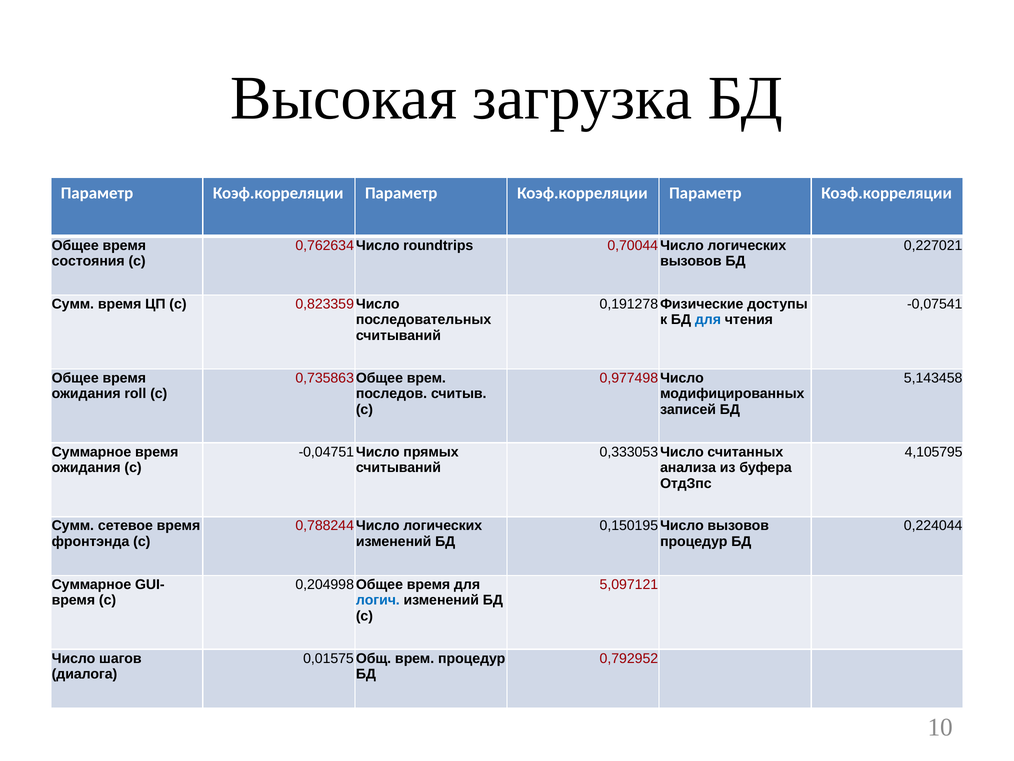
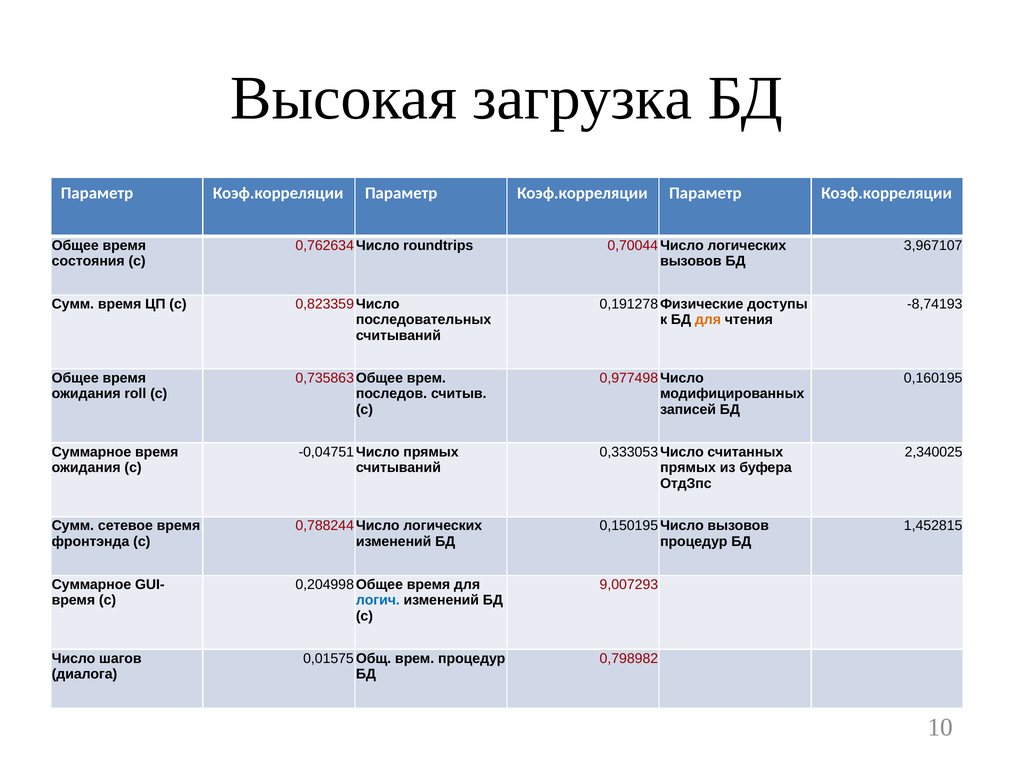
0,227021: 0,227021 -> 3,967107 (933, 245)
-0,07541: -0,07541 -> -8,74193 (935, 304)
для colour: blue -> orange (708, 320)
5,143458: 5,143458 -> 0,160195 (933, 378)
4,105795: 4,105795 -> 2,340025 (934, 452)
анализа: анализа -> прямых (688, 467)
0,224044: 0,224044 -> 1,452815 (933, 525)
5,097121: 5,097121 -> 9,007293 (629, 584)
0,792952: 0,792952 -> 0,798982 (629, 658)
